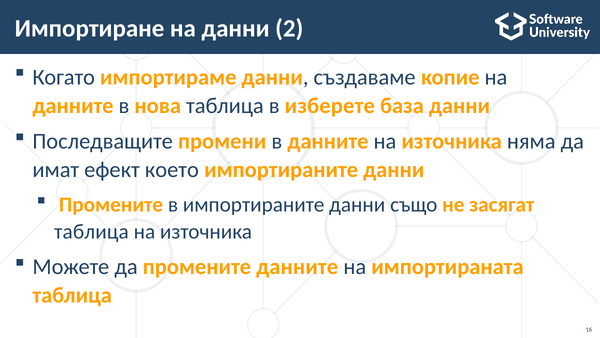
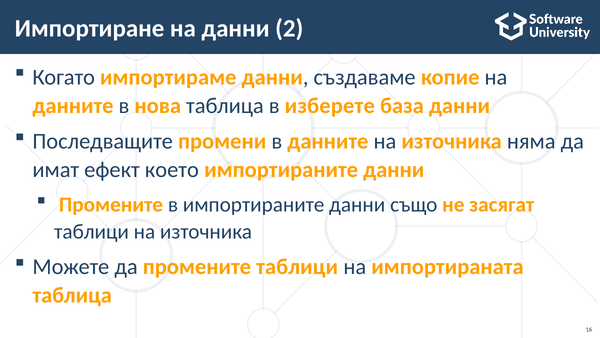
таблица: таблица -> таблици (92, 231)
промените данните: данните -> таблици (297, 266)
